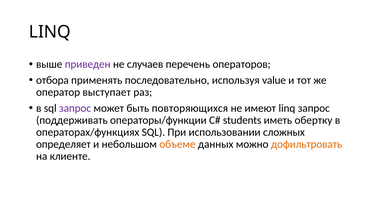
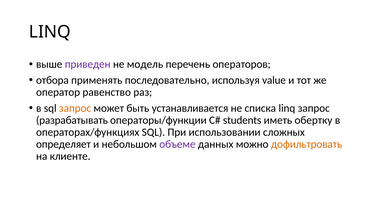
случаев: случаев -> модель (145, 64)
выступает: выступает -> равенство (107, 92)
запрос colour: purple -> orange (75, 108)
повторяющихся: повторяющихся -> устанавливается (190, 108)
имеют: имеют -> списка (260, 108)
поддерживать: поддерживать -> разрабатывать (72, 120)
объеме colour: orange -> purple (177, 144)
